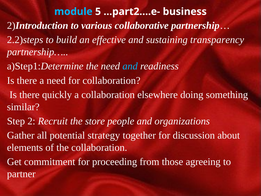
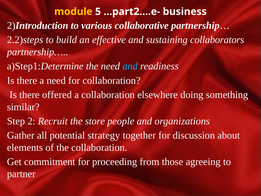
module colour: light blue -> yellow (73, 12)
transparency: transparency -> collaborators (217, 40)
quickly: quickly -> offered (57, 95)
